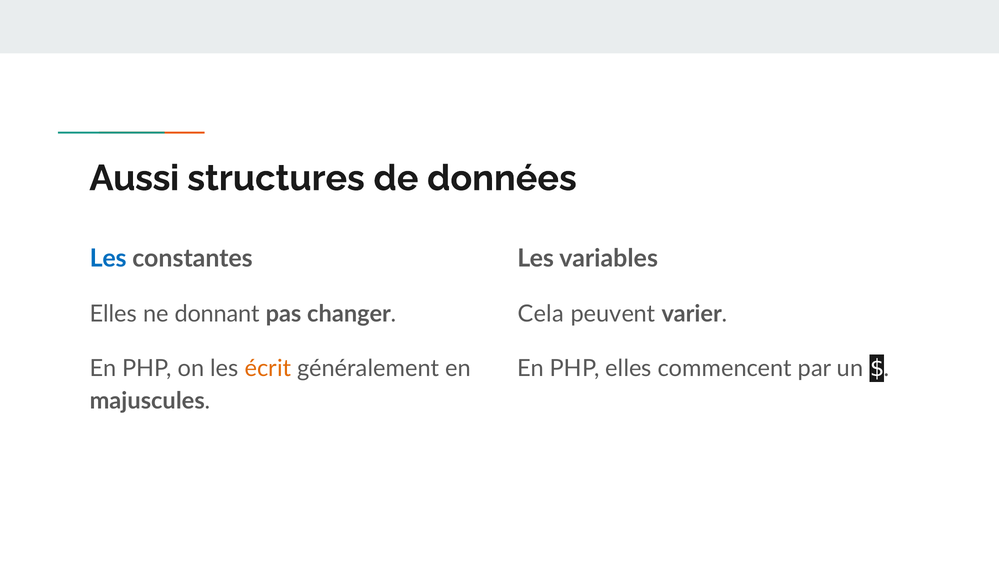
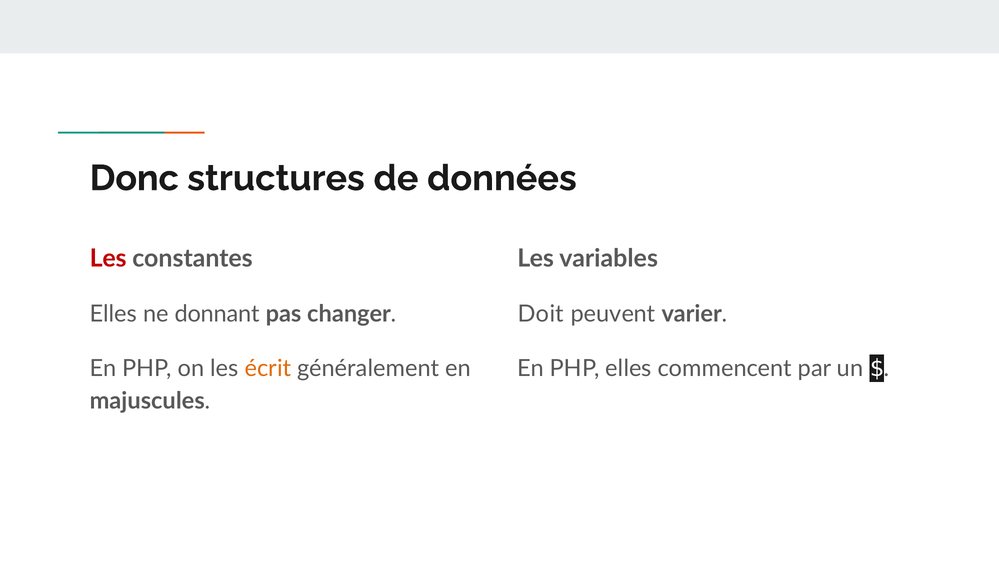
Aussi: Aussi -> Donc (134, 178)
Les colour: blue -> red (108, 258)
Cela: Cela -> Doit (541, 314)
